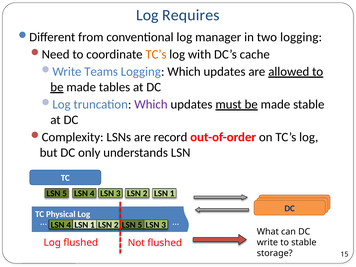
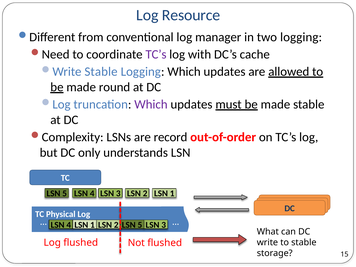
Requires: Requires -> Resource (191, 15)
TC’s colour: orange -> purple (156, 54)
Teams: Teams -> Stable (101, 72)
tables: tables -> round (115, 87)
